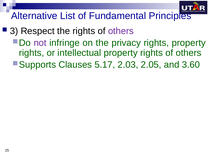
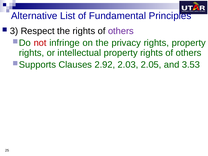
not colour: purple -> red (40, 43)
5.17: 5.17 -> 2.92 (105, 65)
3.60: 3.60 -> 3.53 (191, 65)
